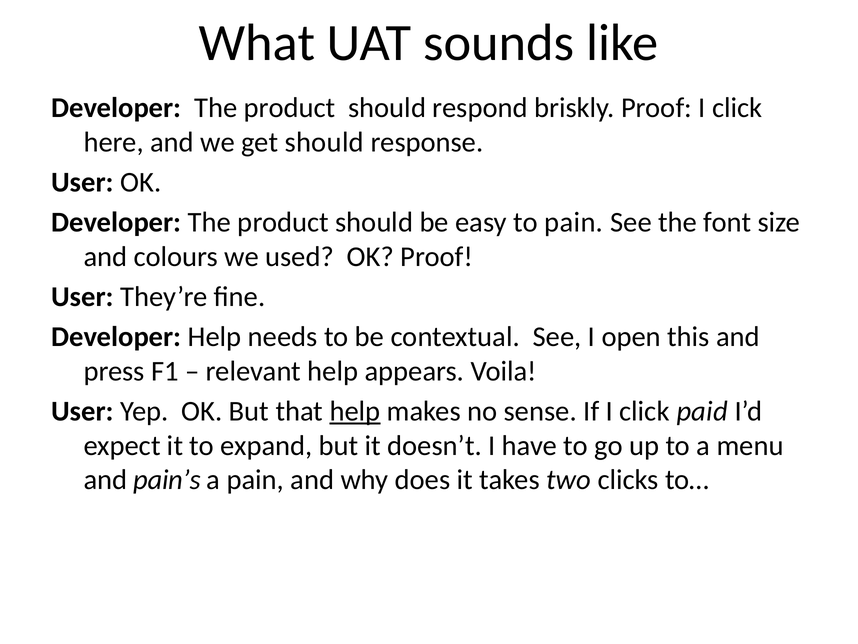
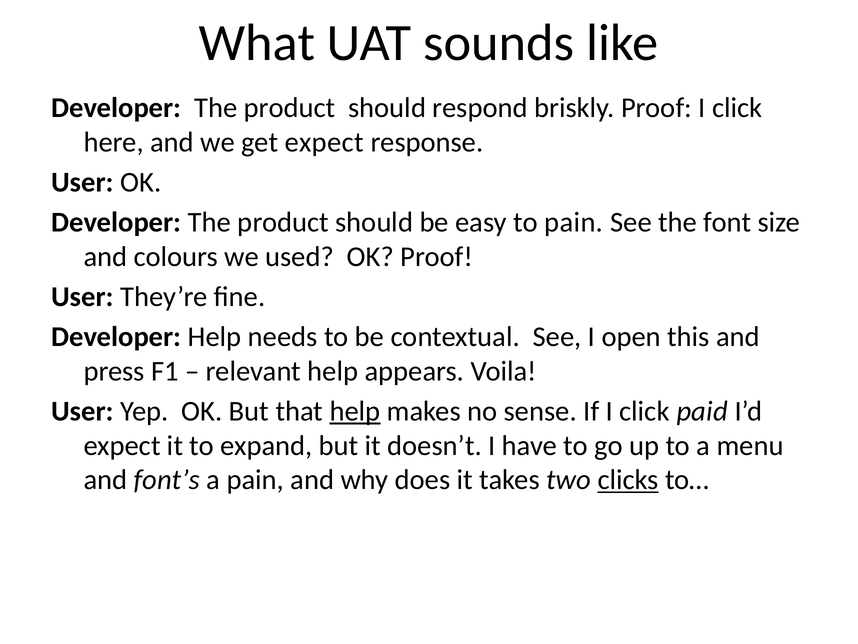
get should: should -> expect (324, 142)
pain’s: pain’s -> font’s (167, 480)
clicks underline: none -> present (628, 480)
